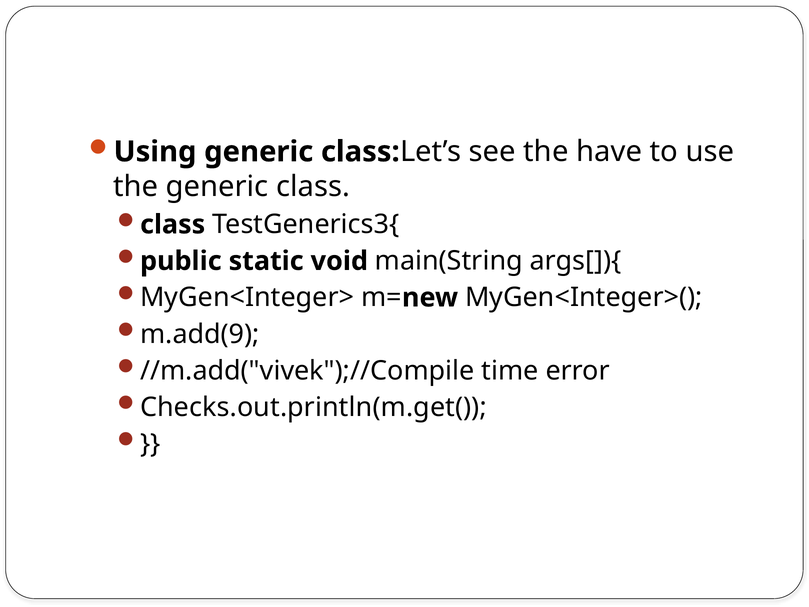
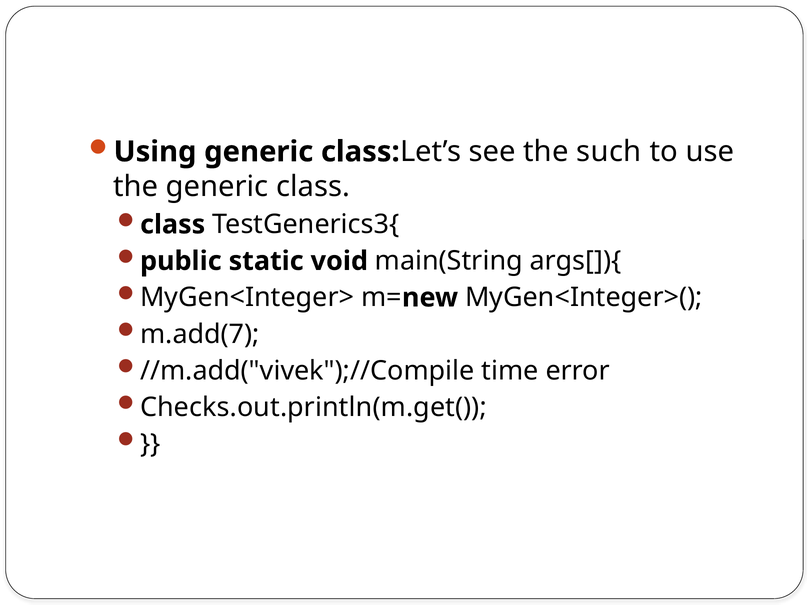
have: have -> such (609, 152)
m.add(9: m.add(9 -> m.add(7 (200, 334)
